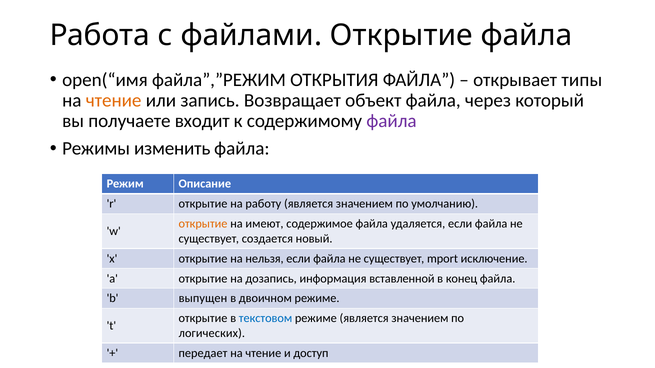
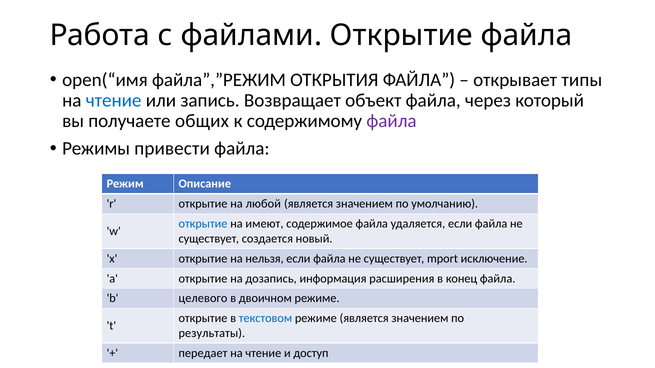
чтение colour: orange -> blue (114, 101)
входит: входит -> общих (202, 121)
изменить: изменить -> привести (172, 149)
работу: работу -> любой (263, 204)
открытие colour: orange -> blue (203, 224)
вставленной: вставленной -> расширения (402, 279)
выпущен: выпущен -> целевого (203, 299)
логических: логических -> результаты (212, 334)
